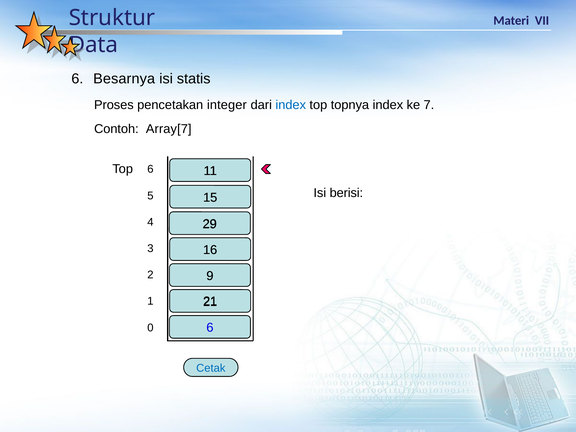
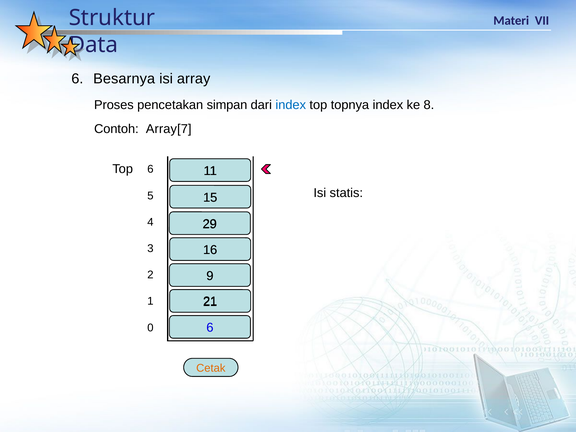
statis: statis -> array (194, 79)
integer: integer -> simpan (227, 105)
7: 7 -> 8 (429, 105)
berisi: berisi -> statis (346, 193)
Cetak colour: blue -> orange (211, 368)
